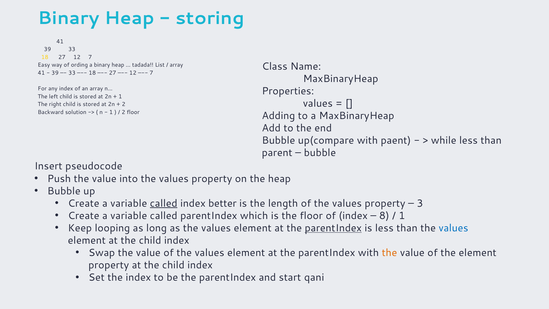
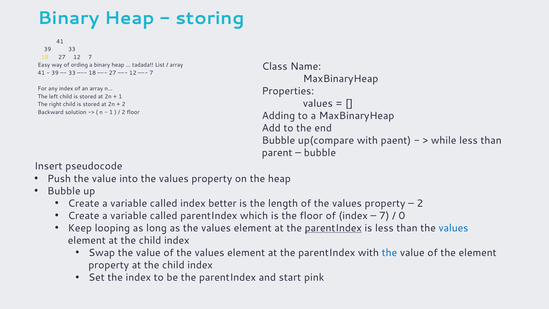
called underline: present -> none (164, 203)
3: 3 -> 2 (420, 203)
8: 8 -> 7 (384, 216)
1: 1 -> 0 (402, 216)
the colour: orange -> blue (389, 253)
qani: qani -> pink (314, 277)
